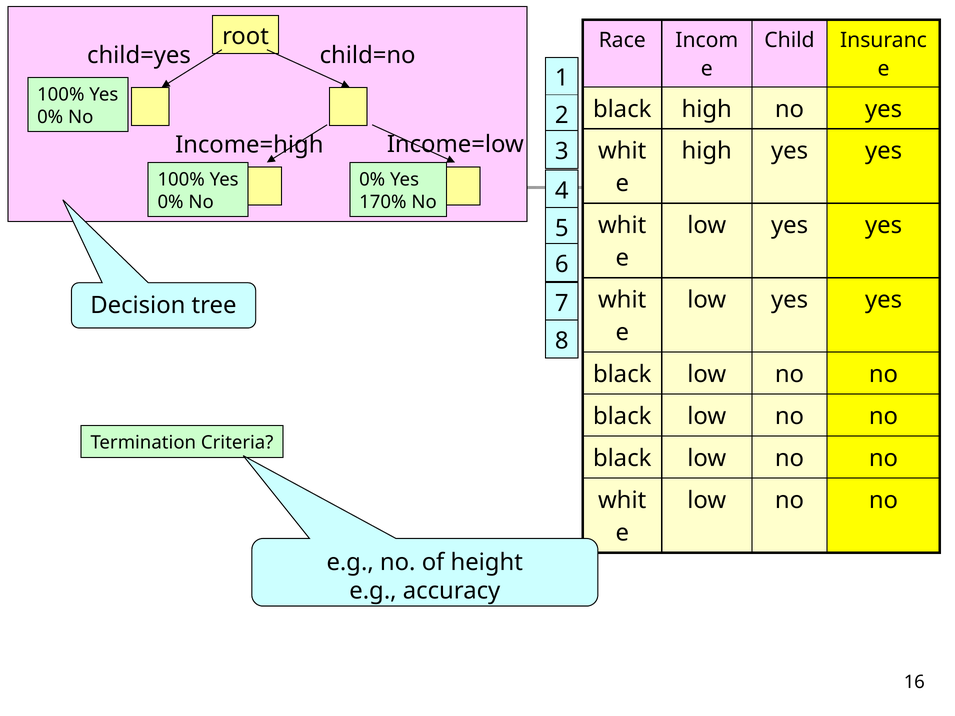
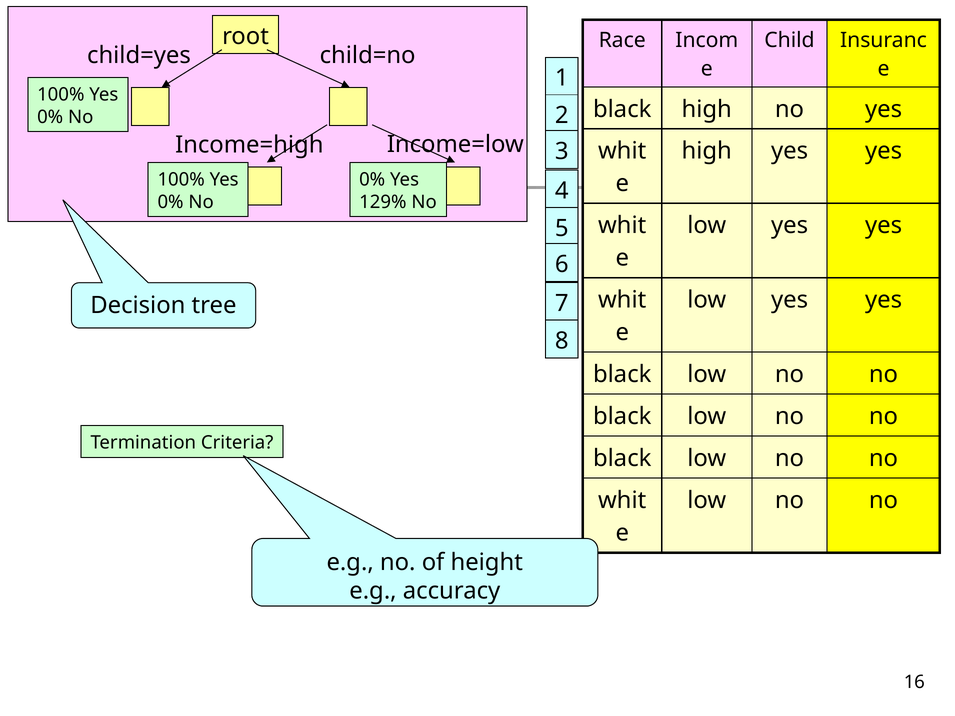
170%: 170% -> 129% (383, 202)
